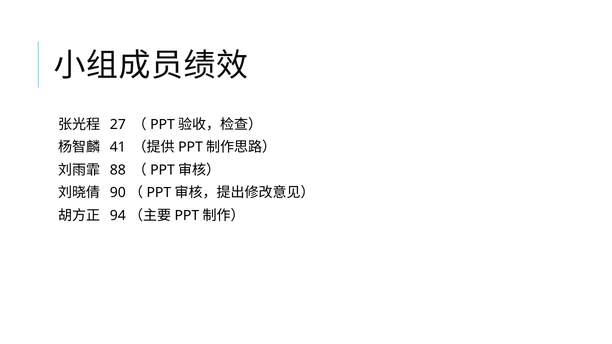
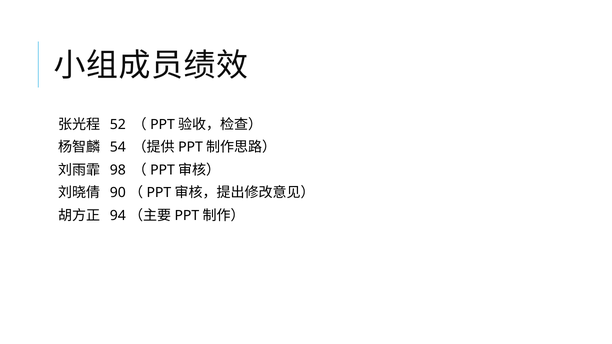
27: 27 -> 52 (118, 124)
41: 41 -> 54 (118, 147)
88: 88 -> 98 (118, 170)
